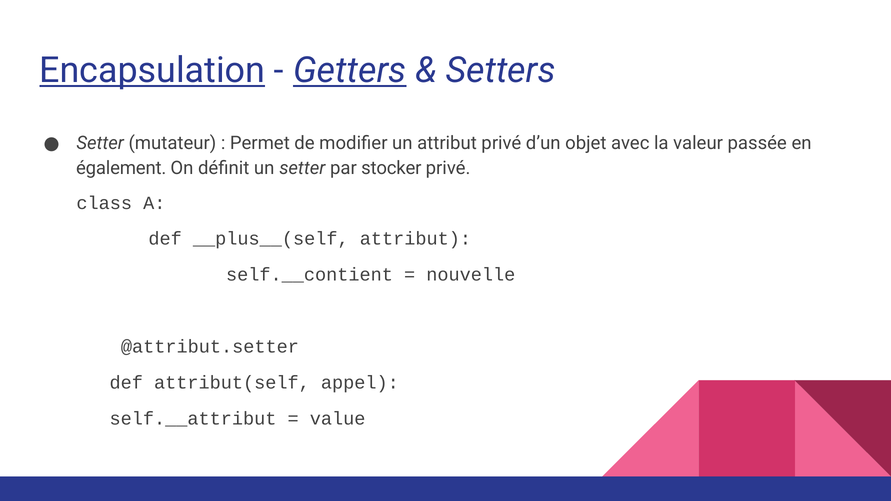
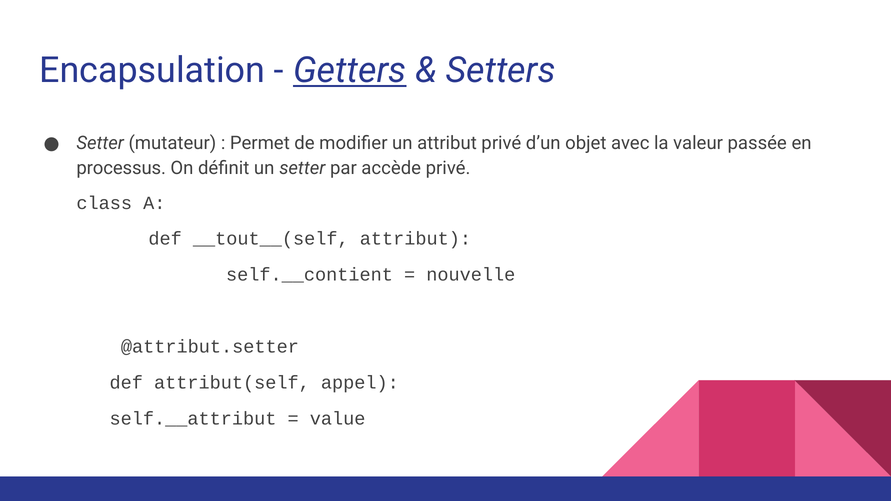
Encapsulation underline: present -> none (152, 70)
également: également -> processus (121, 168)
stocker: stocker -> accède (391, 168)
__plus__(self: __plus__(self -> __tout__(self (271, 239)
